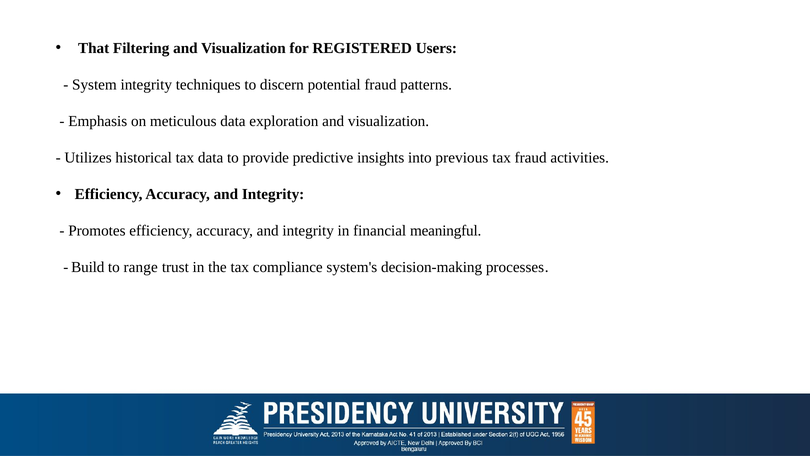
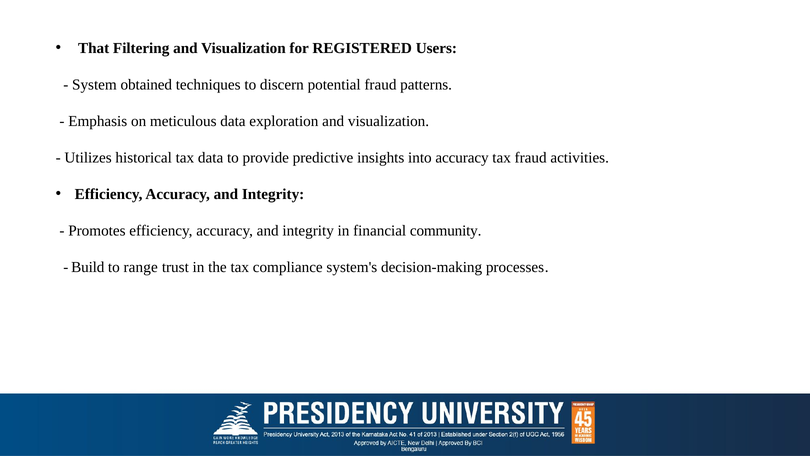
System integrity: integrity -> obtained (146, 85)
into previous: previous -> accuracy (462, 158)
meaningful: meaningful -> community (446, 230)
